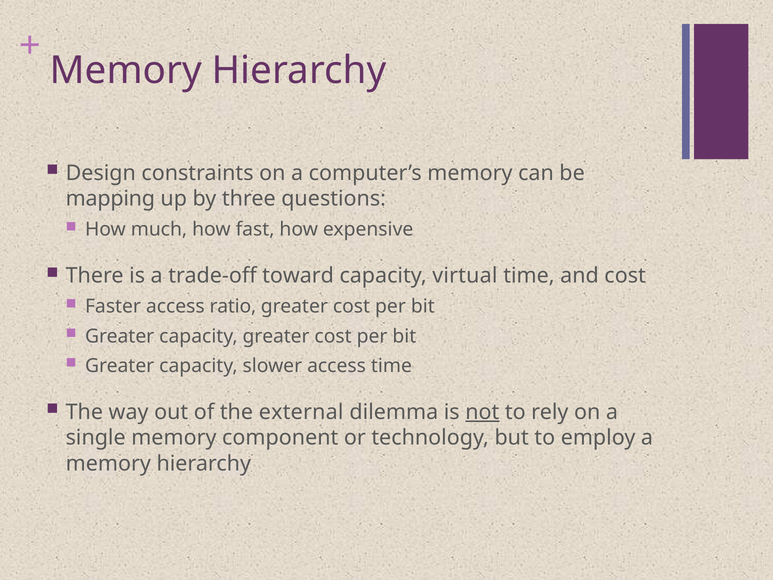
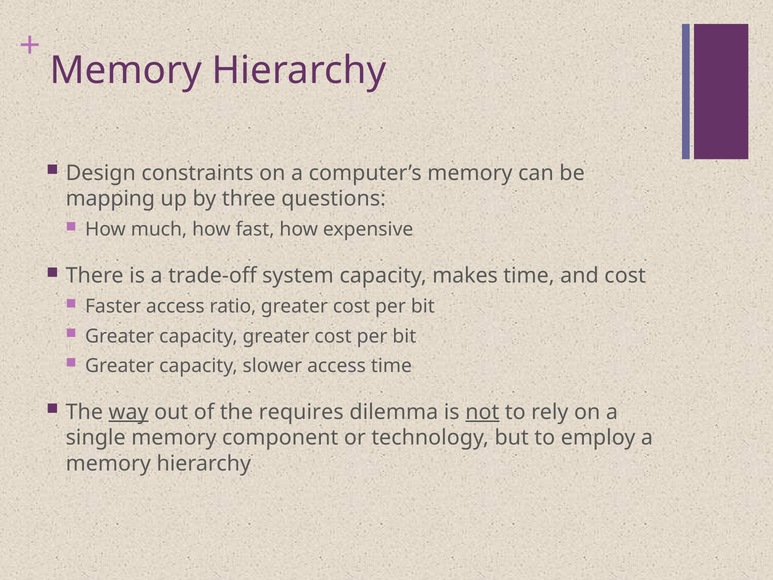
toward: toward -> system (298, 276)
virtual: virtual -> makes (465, 276)
way underline: none -> present (129, 412)
external: external -> requires (301, 412)
